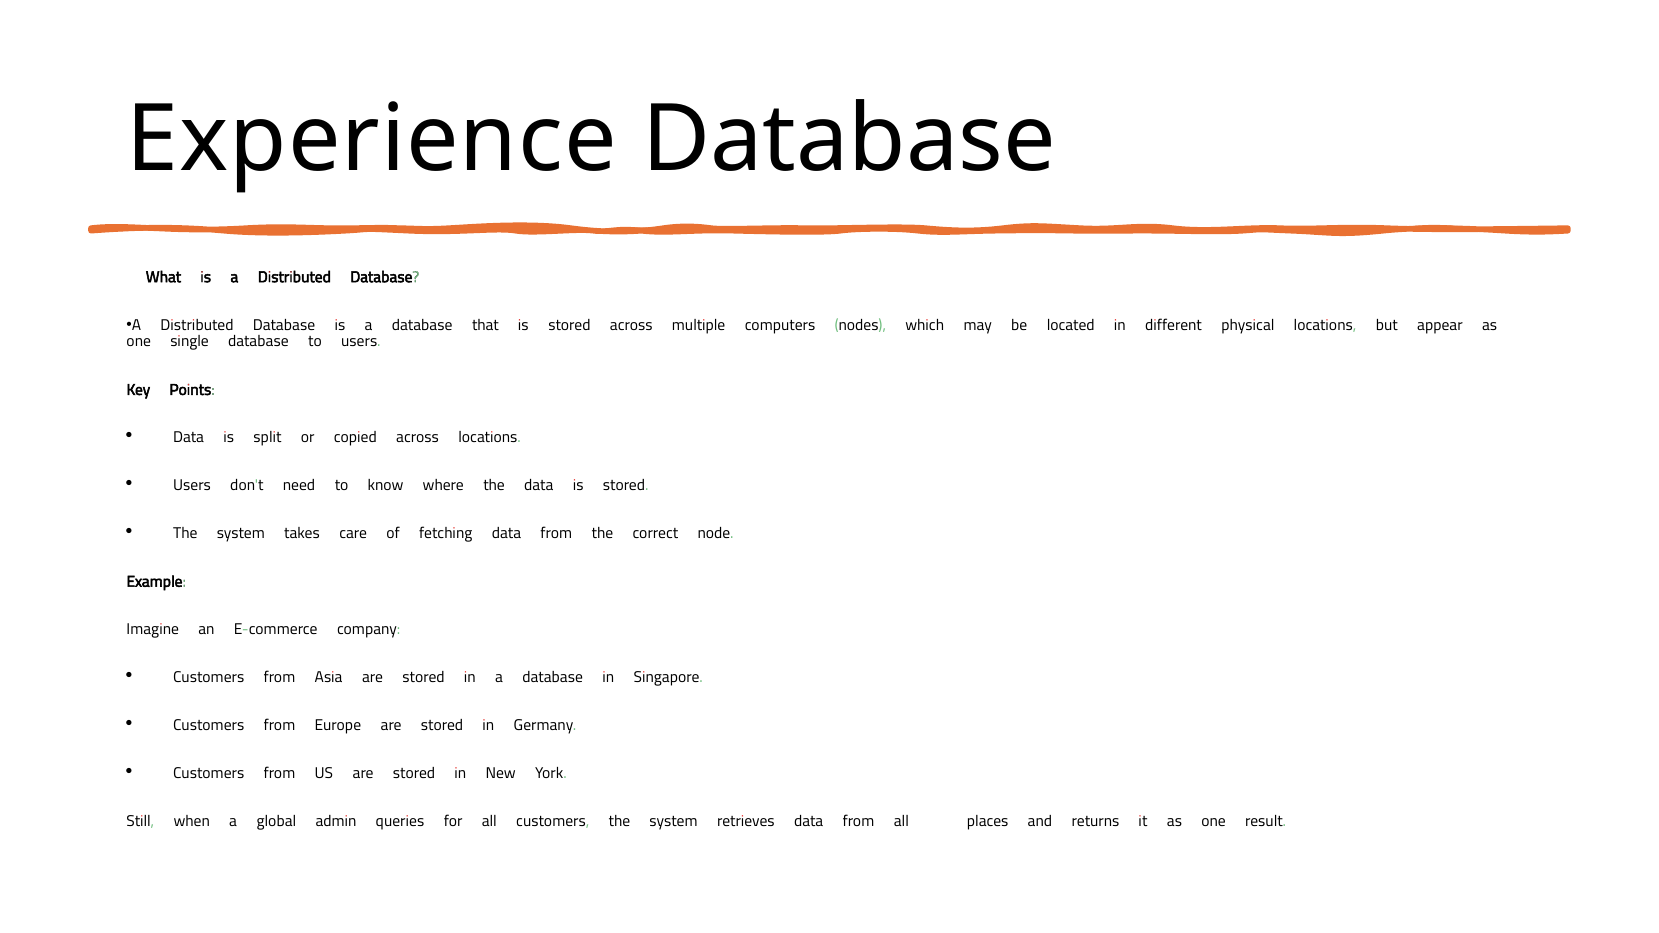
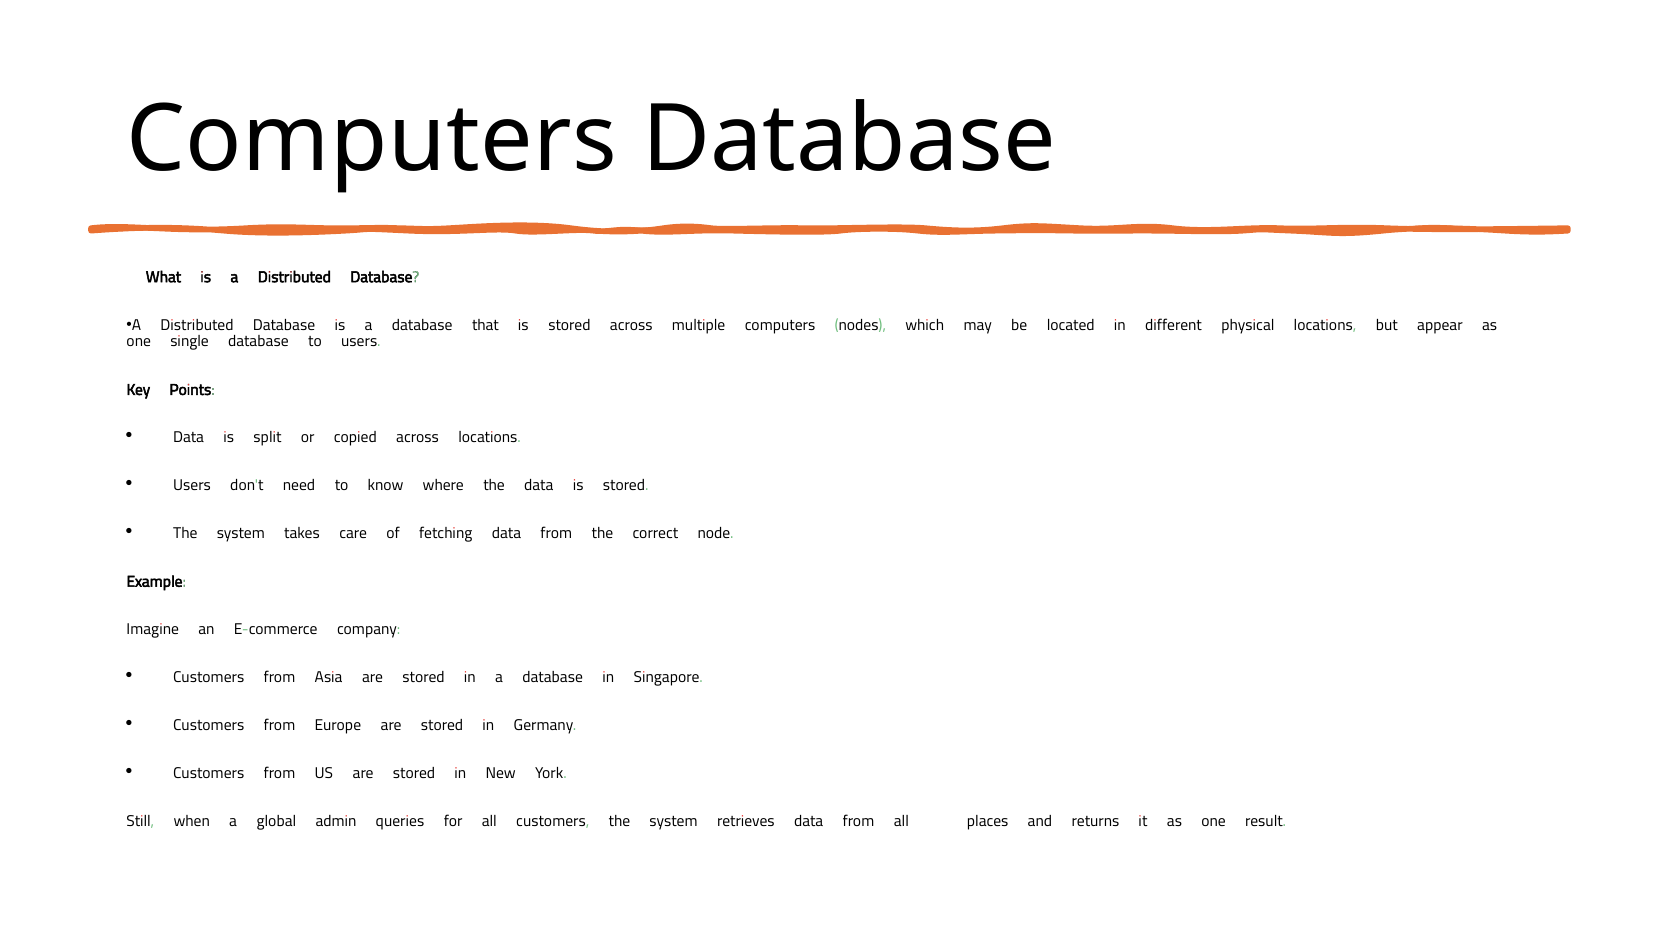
Experience: Experience -> Computers (372, 139)
